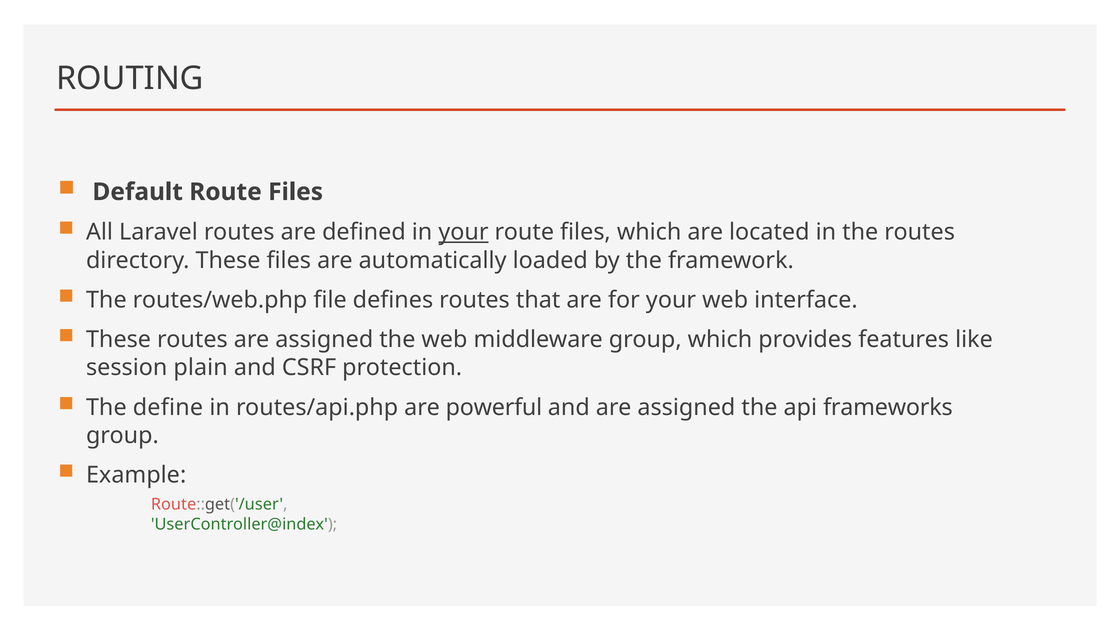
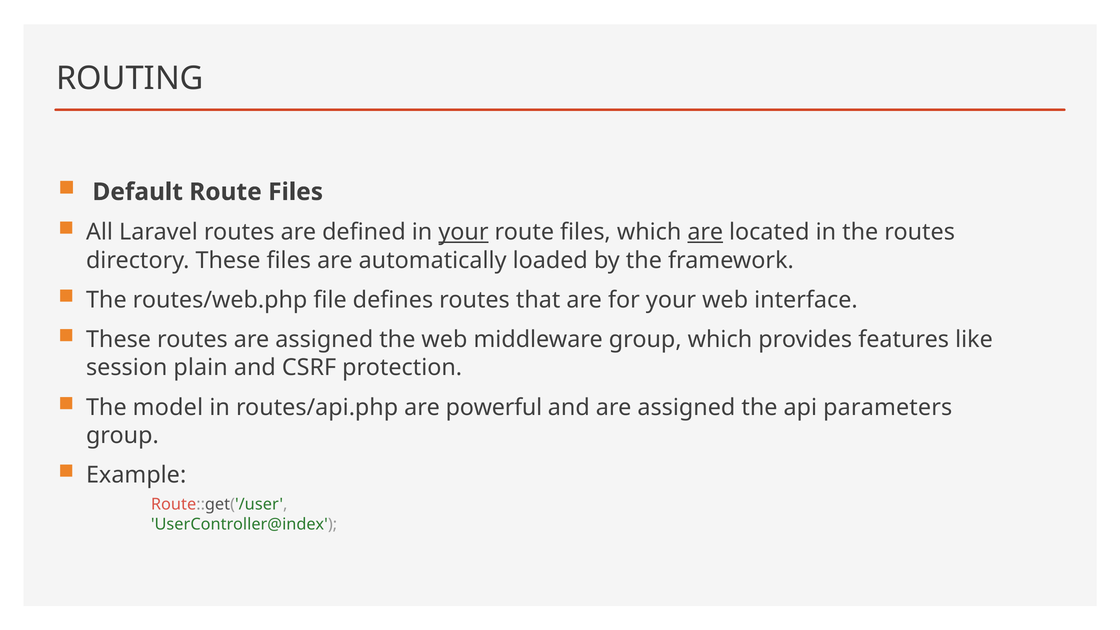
are underline: none -> present (705, 232)
define: define -> model (168, 407)
frameworks: frameworks -> parameters (888, 407)
